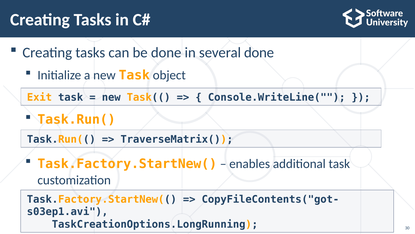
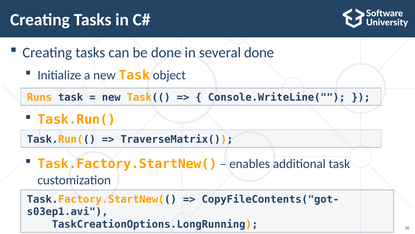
Exit: Exit -> Runs (39, 97)
